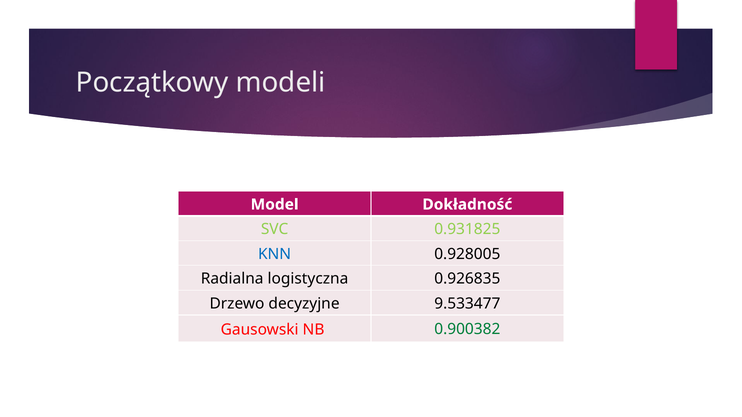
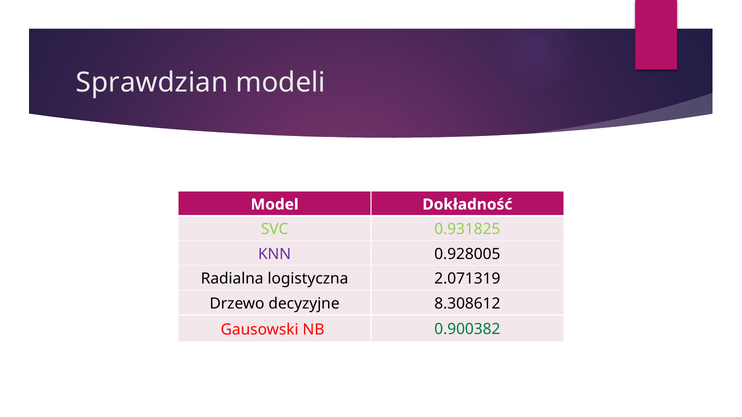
Początkowy: Początkowy -> Sprawdzian (152, 83)
KNN colour: blue -> purple (275, 254)
0.926835: 0.926835 -> 2.071319 (467, 279)
9.533477: 9.533477 -> 8.308612 (467, 304)
